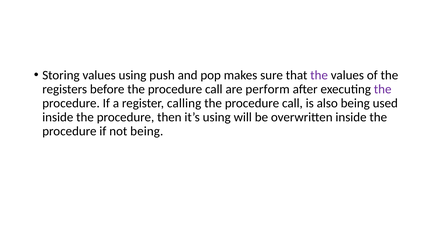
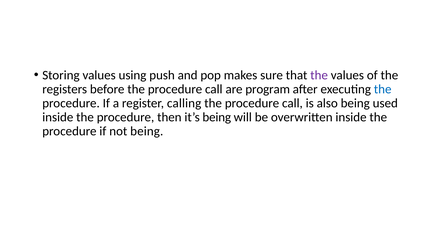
perform: perform -> program (268, 89)
the colour: purple -> blue (383, 89)
it’s using: using -> being (217, 117)
